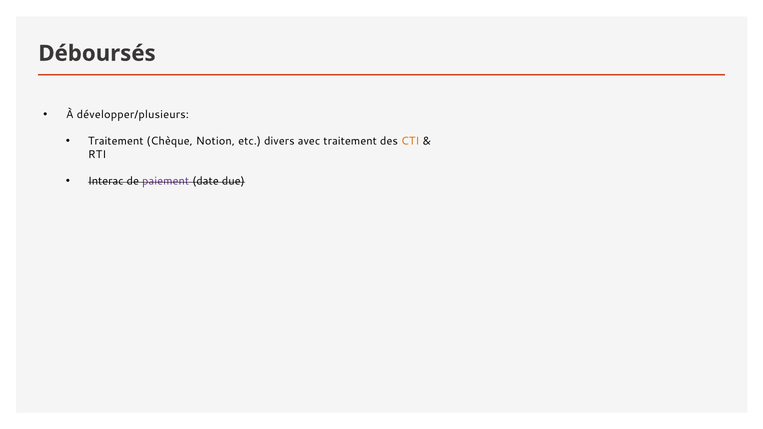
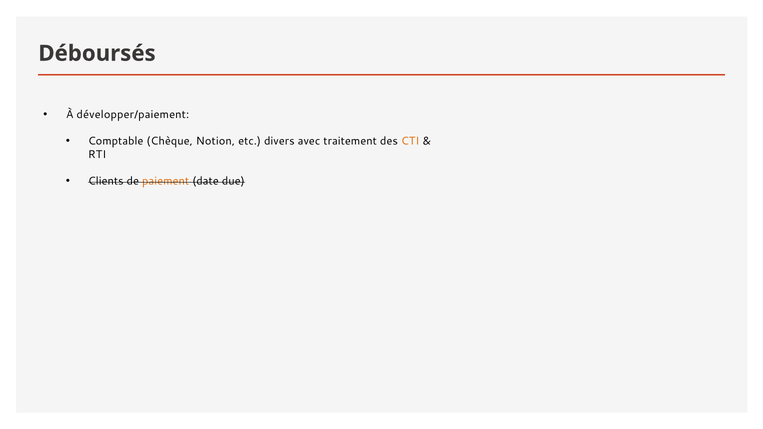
développer/plusieurs: développer/plusieurs -> développer/paiement (133, 115)
Traitement: Traitement -> Comptable (116, 141)
Interac: Interac -> Clients (106, 181)
paiement colour: purple -> orange (166, 181)
